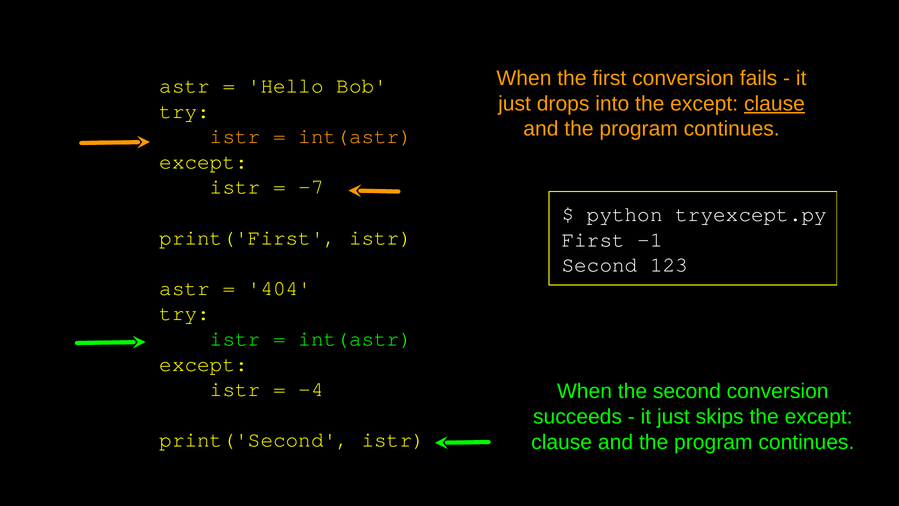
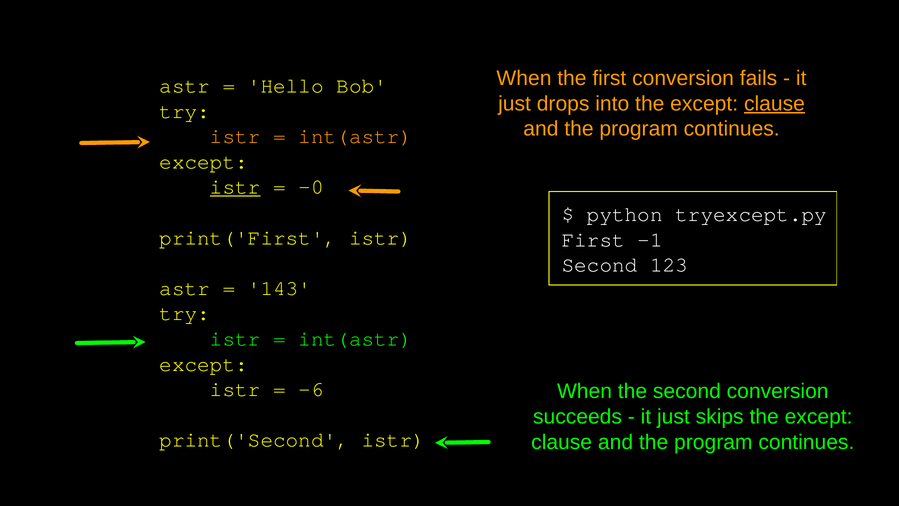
istr underline: none -> present (235, 187)
-7: -7 -> -0 (311, 187)
404: 404 -> 143 (279, 288)
-4: -4 -> -6 (311, 389)
